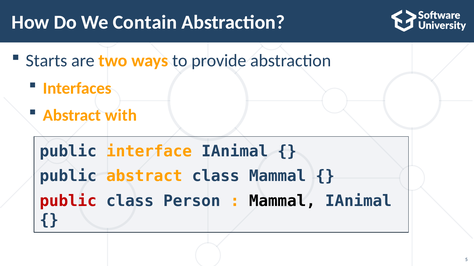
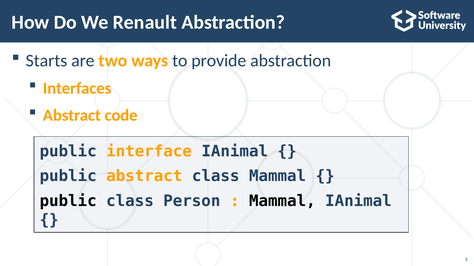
Contain: Contain -> Renault (145, 22)
with: with -> code (121, 116)
public colour: red -> black (68, 201)
